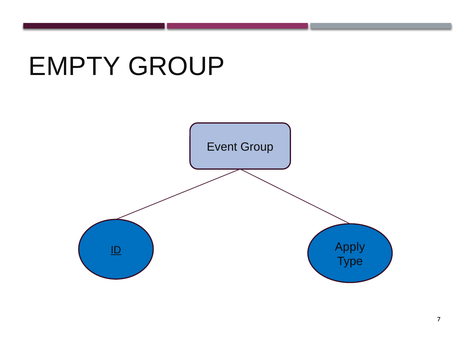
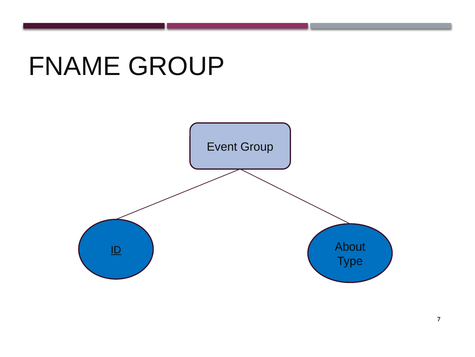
EMPTY: EMPTY -> FNAME (75, 66)
Apply: Apply -> About (350, 246)
